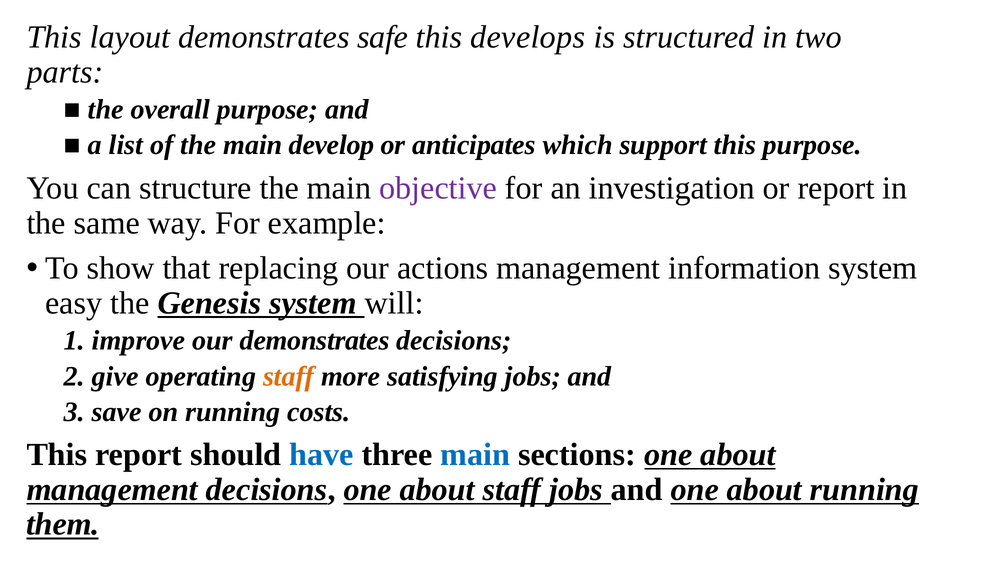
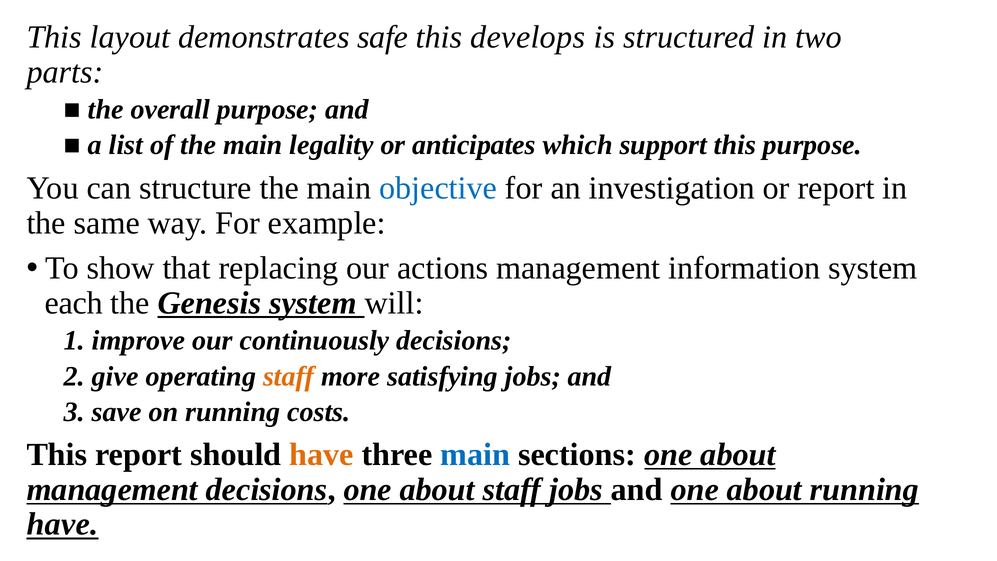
develop: develop -> legality (331, 145)
objective colour: purple -> blue (438, 188)
easy: easy -> each (74, 303)
our demonstrates: demonstrates -> continuously (315, 341)
have colour: blue -> orange (321, 455)
them: them -> have (63, 524)
